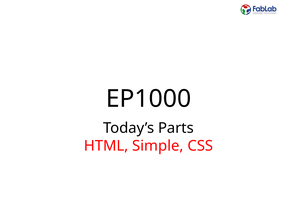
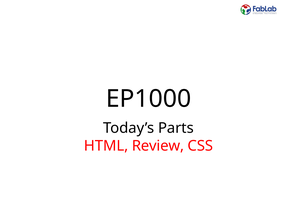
Simple: Simple -> Review (158, 146)
